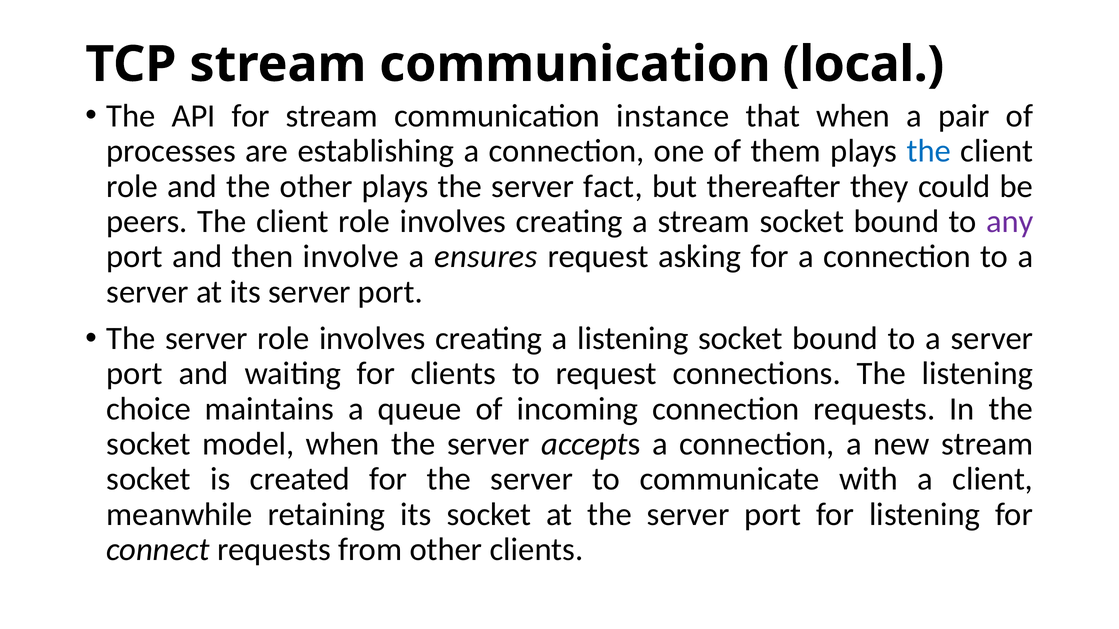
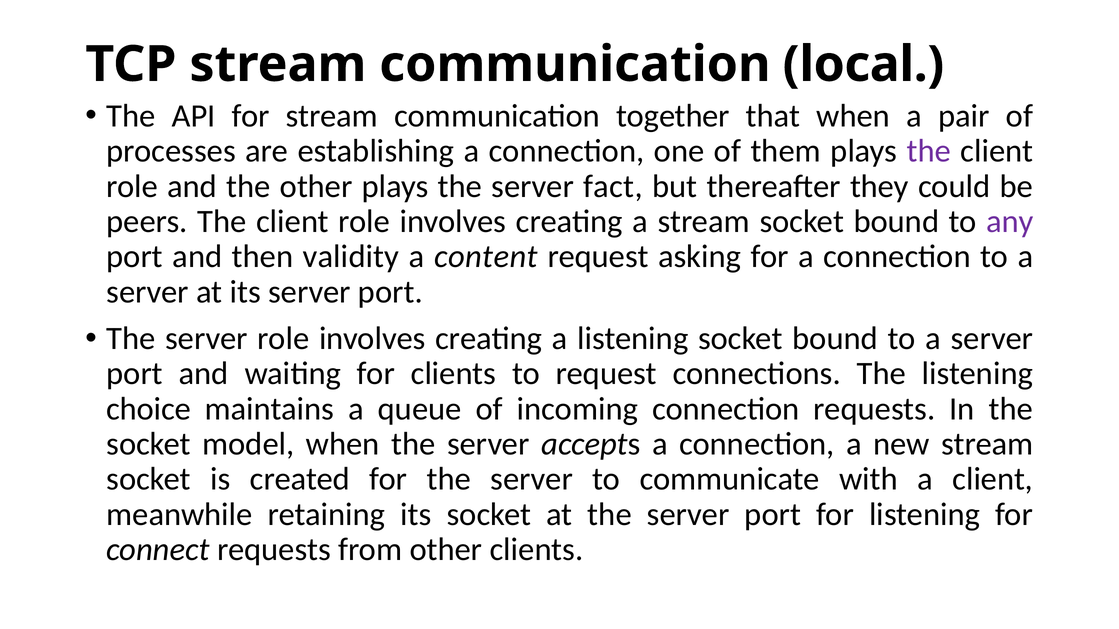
instance: instance -> together (673, 116)
the colour: blue -> purple (929, 151)
involve: involve -> validity (351, 257)
ensures: ensures -> content (486, 257)
